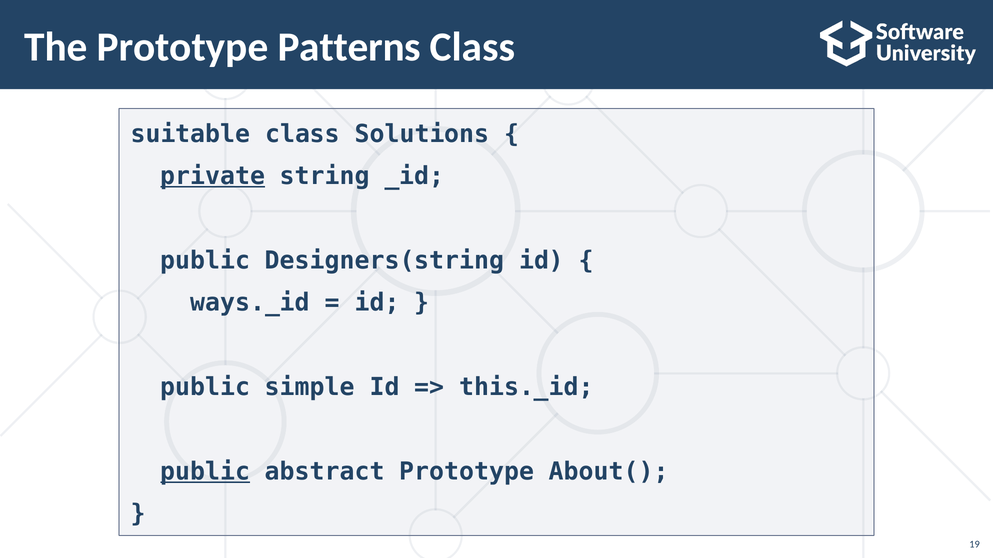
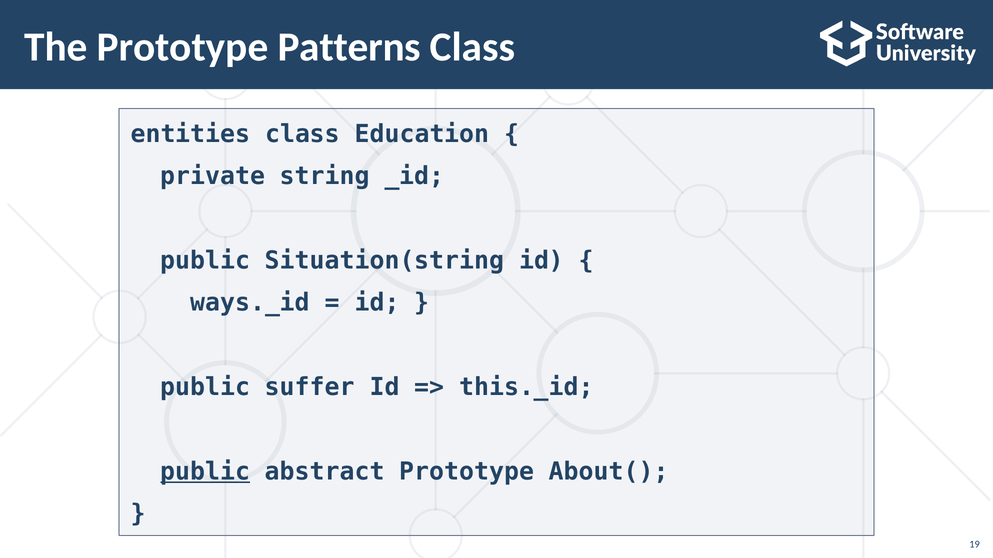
suitable: suitable -> entities (190, 134)
Solutions: Solutions -> Education (422, 134)
private underline: present -> none (213, 176)
Designers(string: Designers(string -> Situation(string (385, 261)
simple: simple -> suffer (310, 387)
